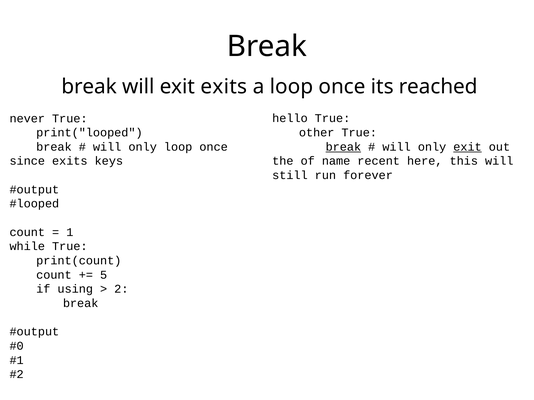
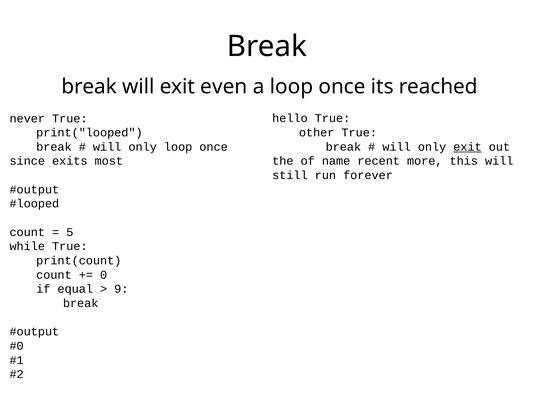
exit exits: exits -> even (224, 87)
break underline: present -> none (343, 147)
here: here -> more (425, 161)
keys: keys -> most (109, 161)
1: 1 -> 5 (70, 232)
5: 5 -> 0 (104, 275)
using: using -> equal (75, 289)
2: 2 -> 9 (121, 289)
